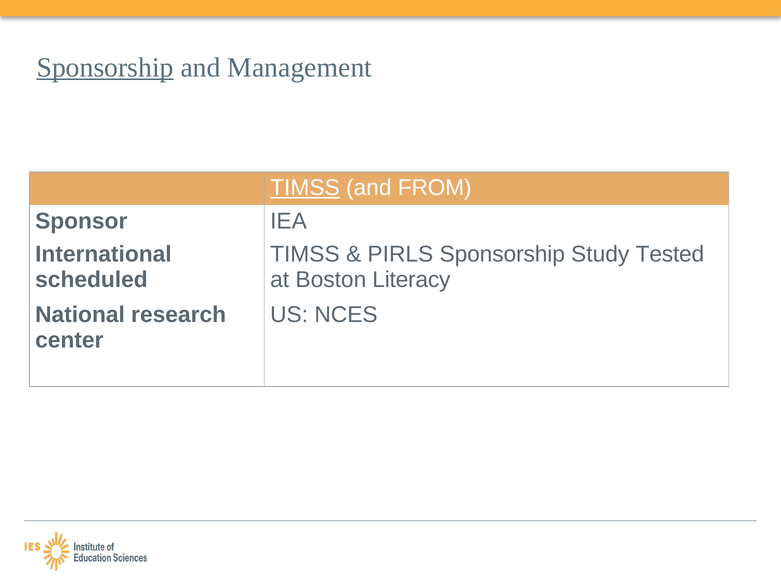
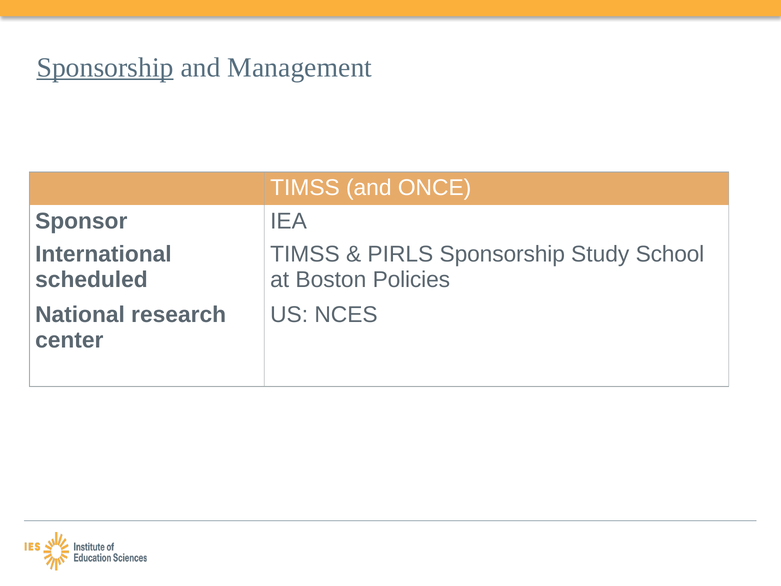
TIMSS underline: present -> none (305, 188)
FROM: FROM -> ONCE (435, 188)
Tested: Tested -> School (670, 254)
Literacy: Literacy -> Policies (411, 280)
